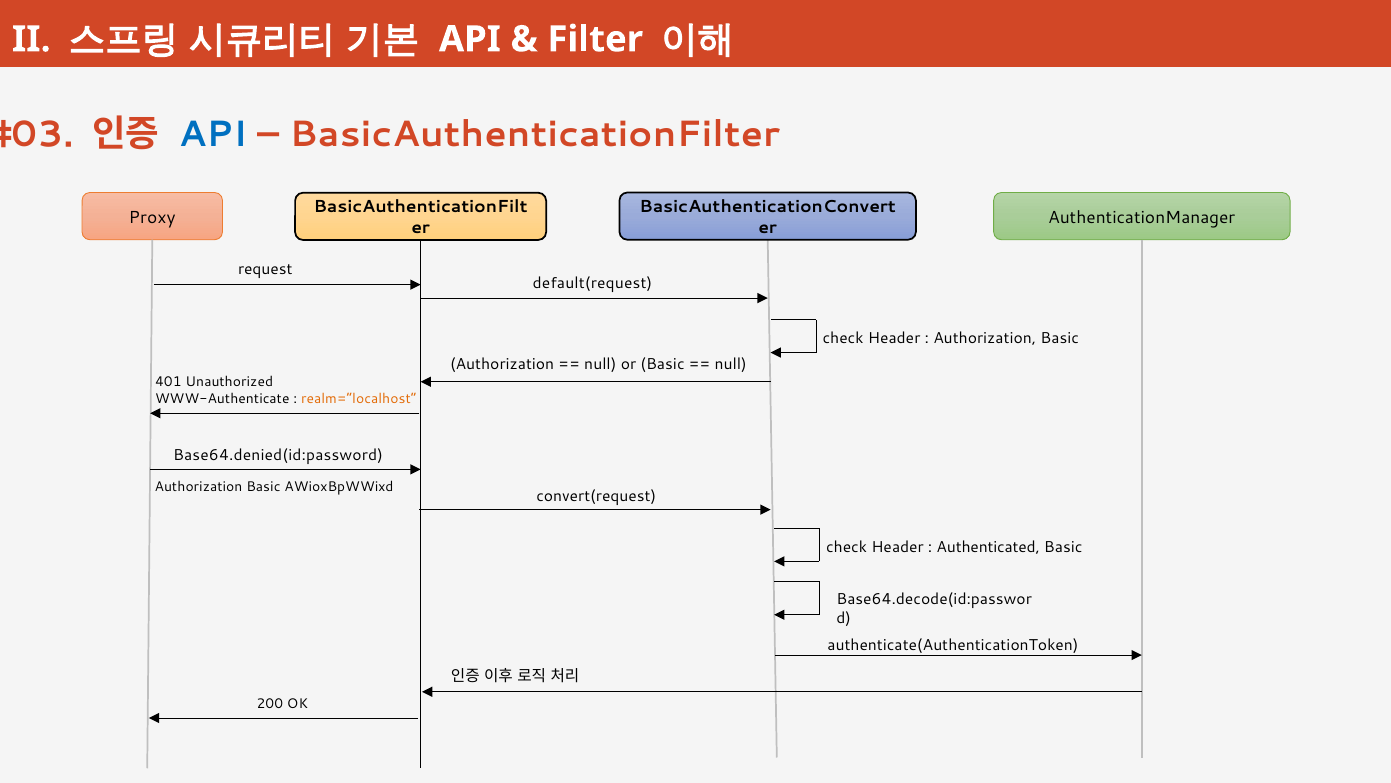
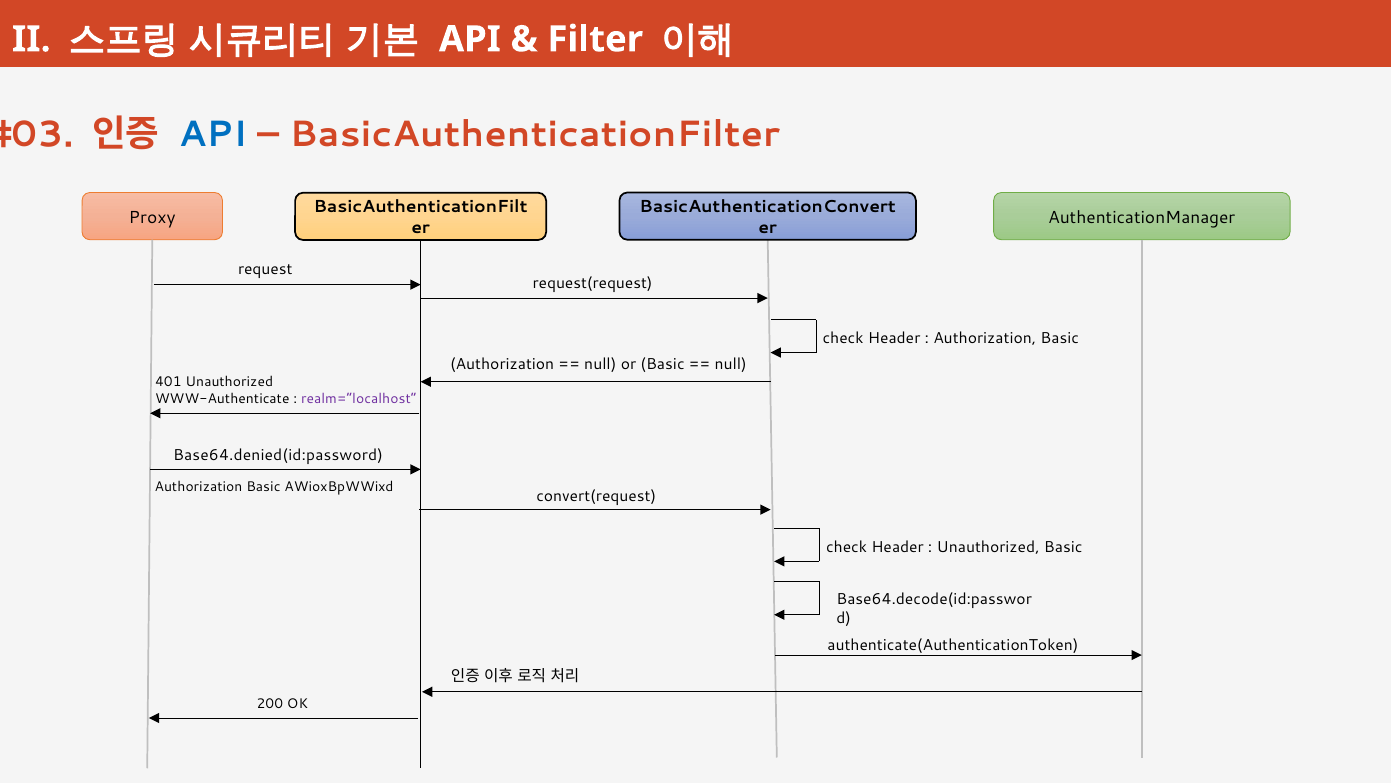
default(request: default(request -> request(request (593, 283)
realm=“localhost colour: orange -> purple (359, 398)
Authenticated: Authenticated -> Unauthorized (988, 546)
